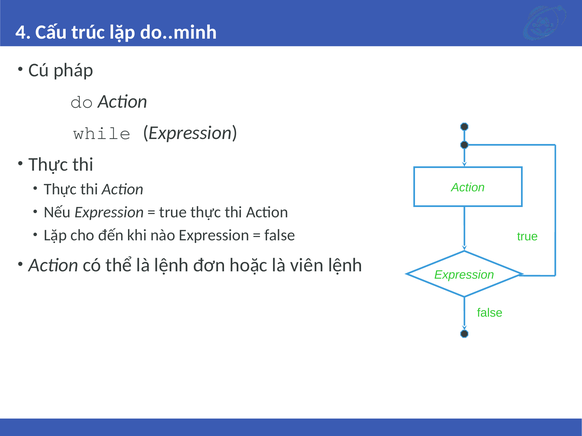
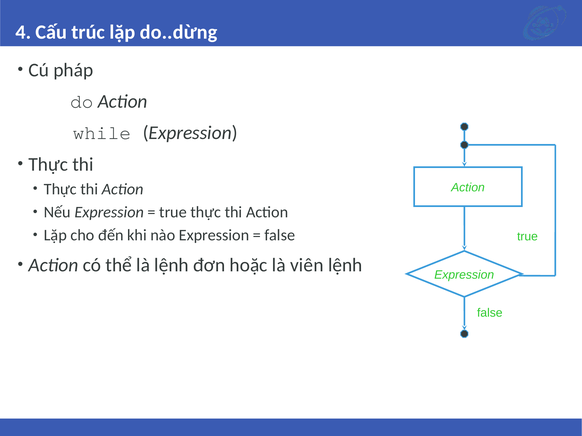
do..minh: do..minh -> do..dừng (179, 32)
